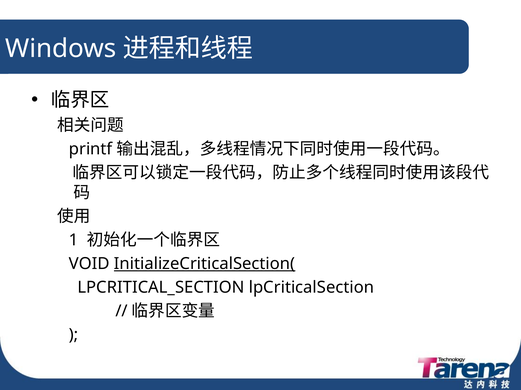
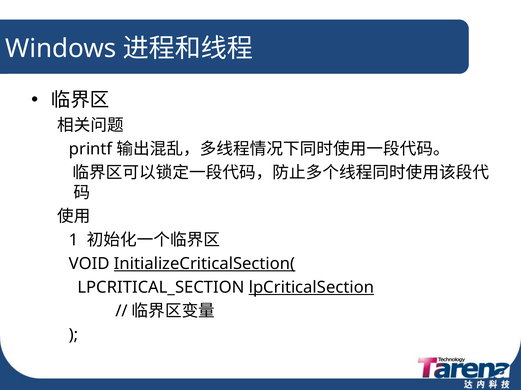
lpCriticalSection underline: none -> present (311, 288)
